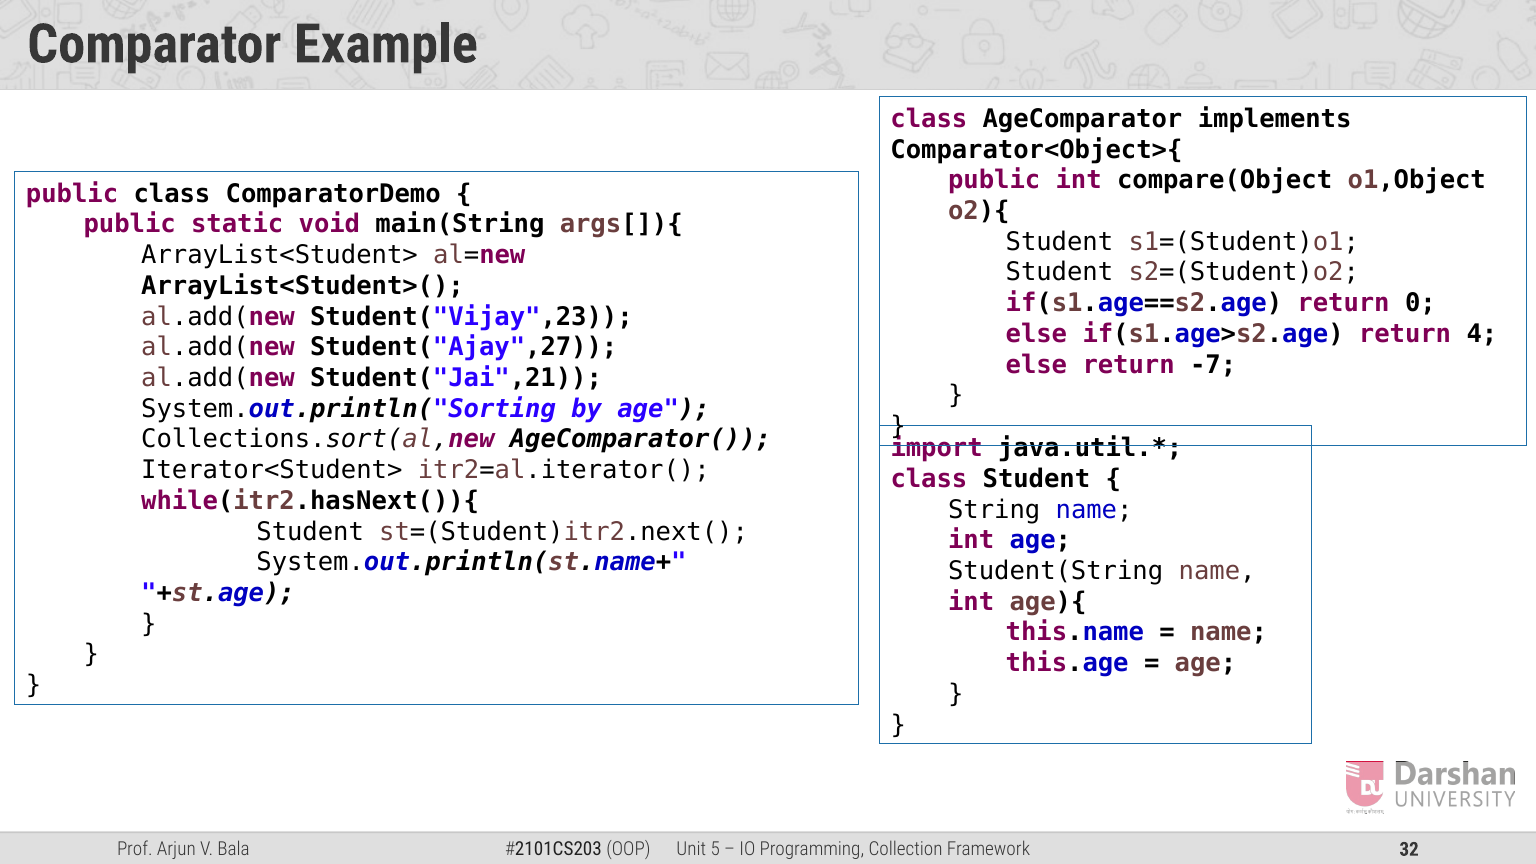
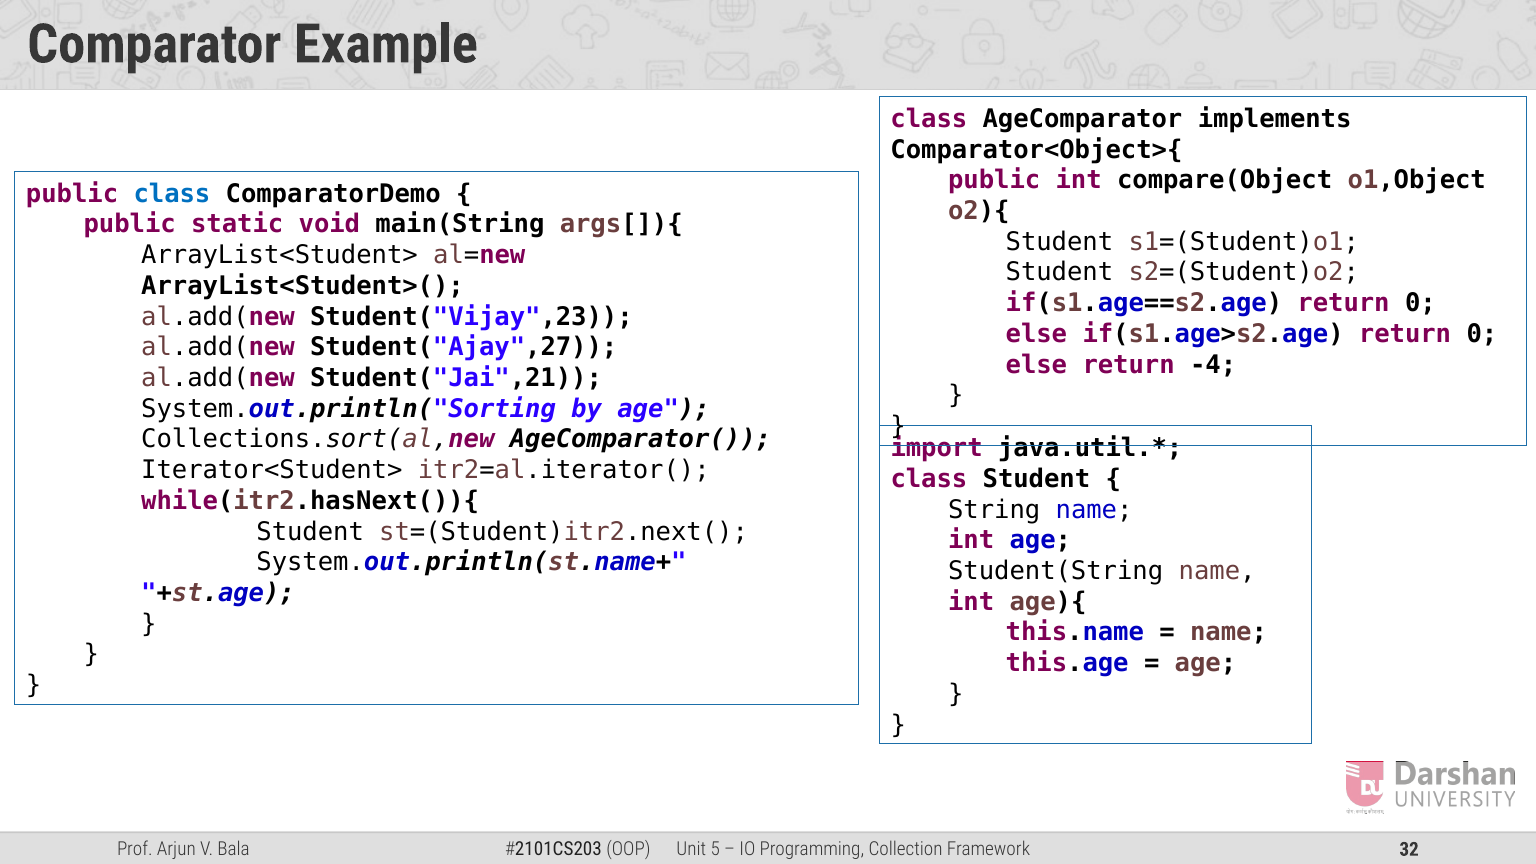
class colour: black -> blue (172, 194)
if(s1.age>s2.age return 4: 4 -> 0 (1482, 334)
-7: -7 -> -4 (1213, 365)
